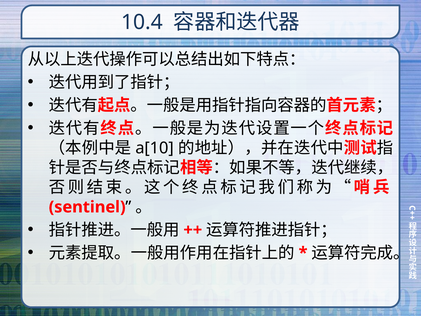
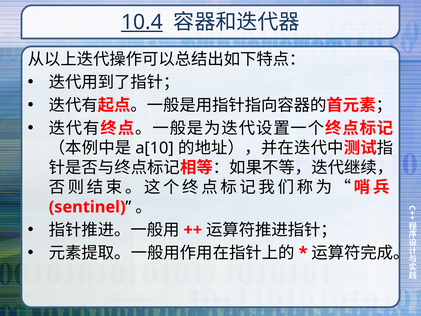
10.4 underline: none -> present (142, 22)
